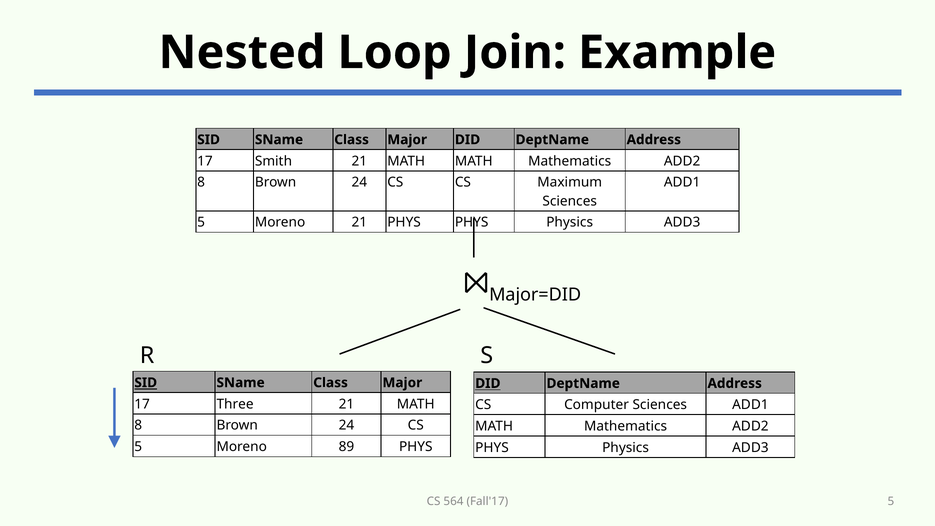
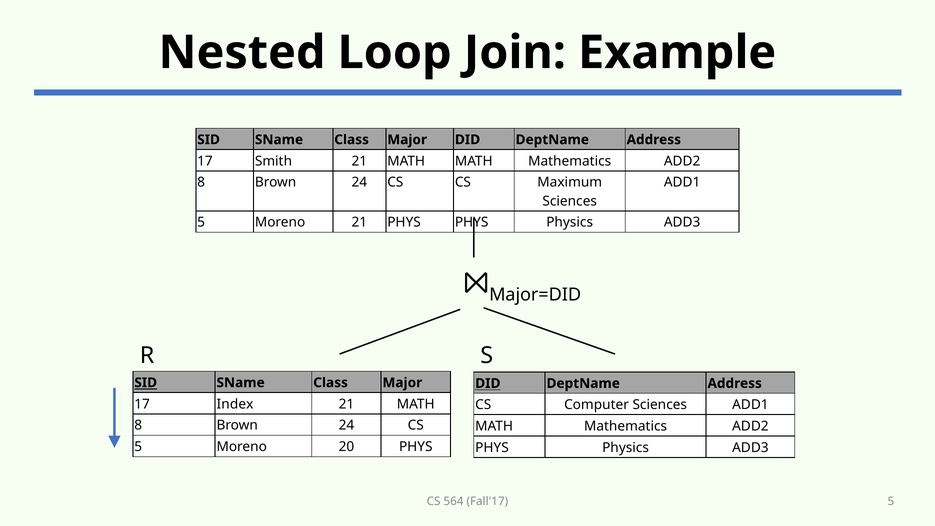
Three: Three -> Index (235, 404)
89: 89 -> 20 (347, 447)
